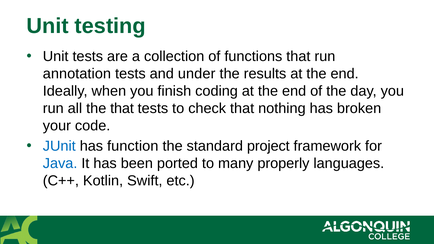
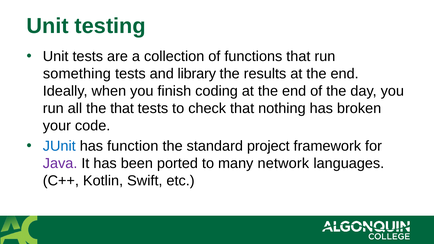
annotation: annotation -> something (77, 74)
under: under -> library (197, 74)
Java colour: blue -> purple (60, 163)
properly: properly -> network (283, 163)
